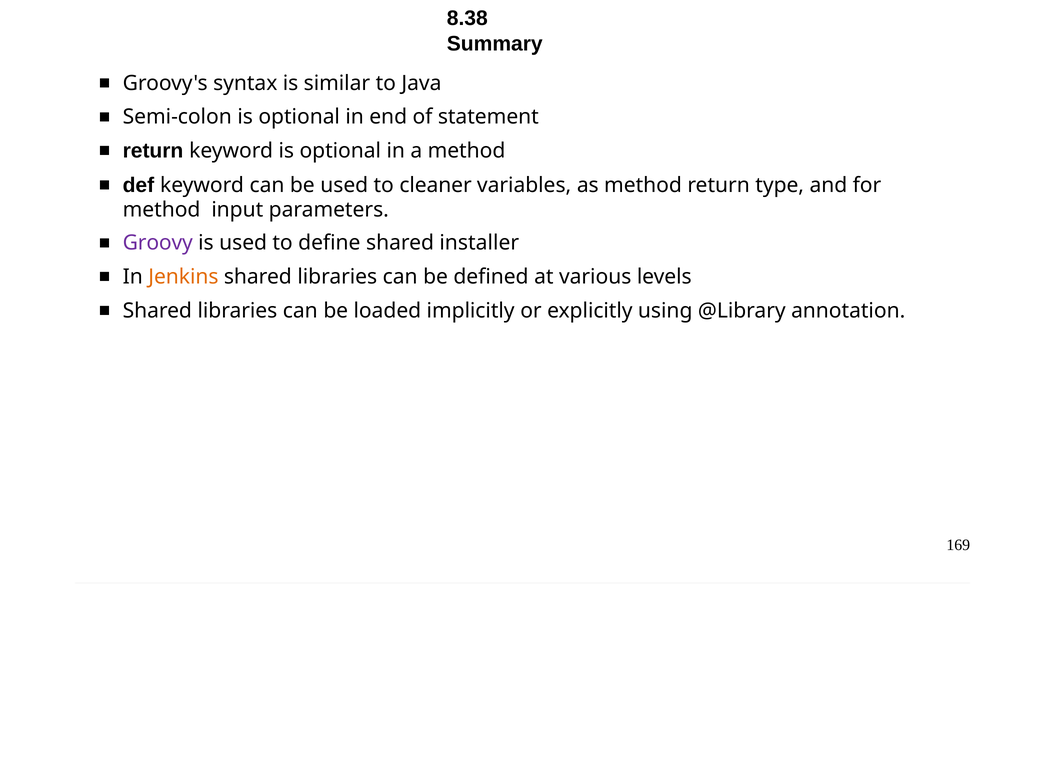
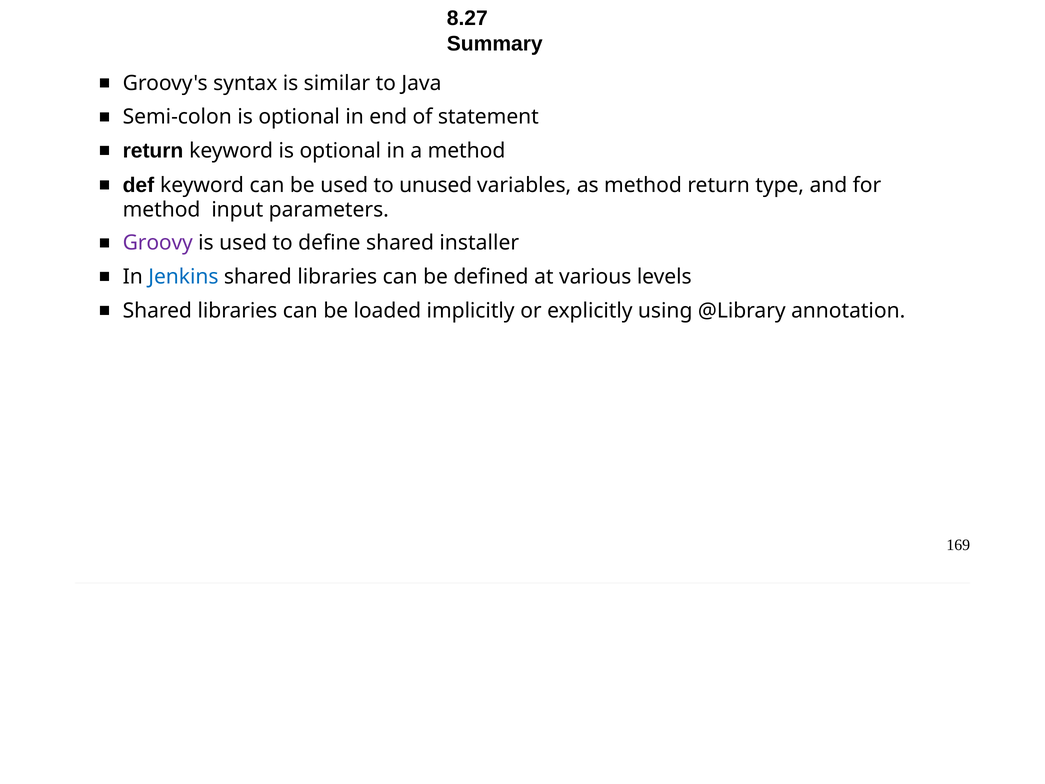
8.38: 8.38 -> 8.27 (467, 18)
cleaner: cleaner -> unused (436, 185)
Jenkins colour: orange -> blue (183, 277)
